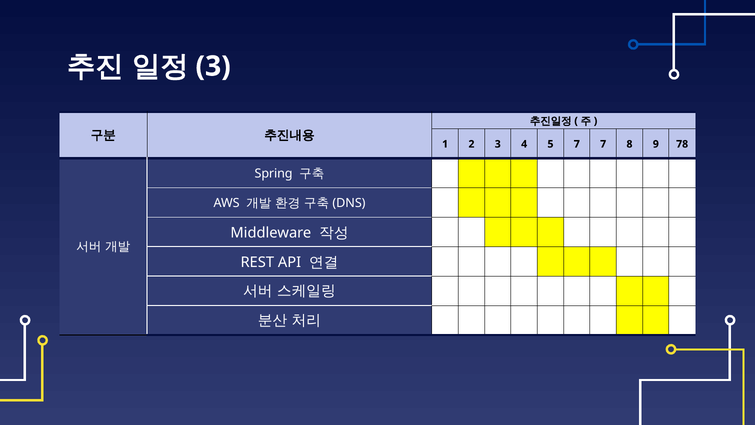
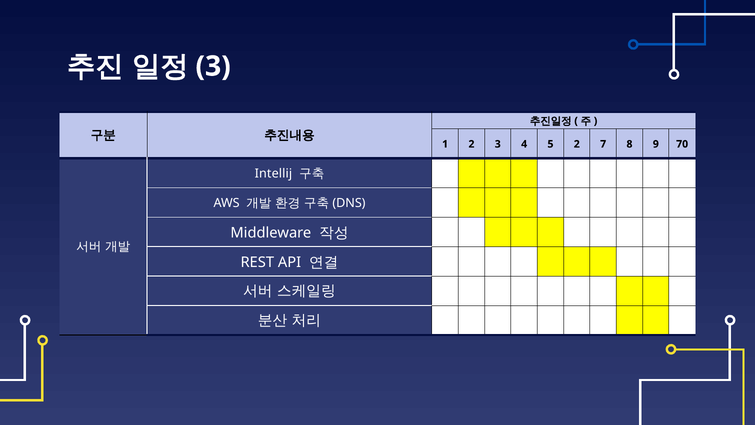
5 7: 7 -> 2 (577, 144)
78: 78 -> 70 (682, 144)
Spring: Spring -> Intellij (273, 174)
